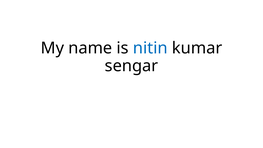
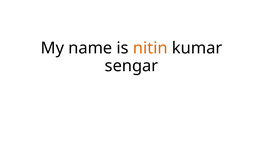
nitin colour: blue -> orange (150, 48)
